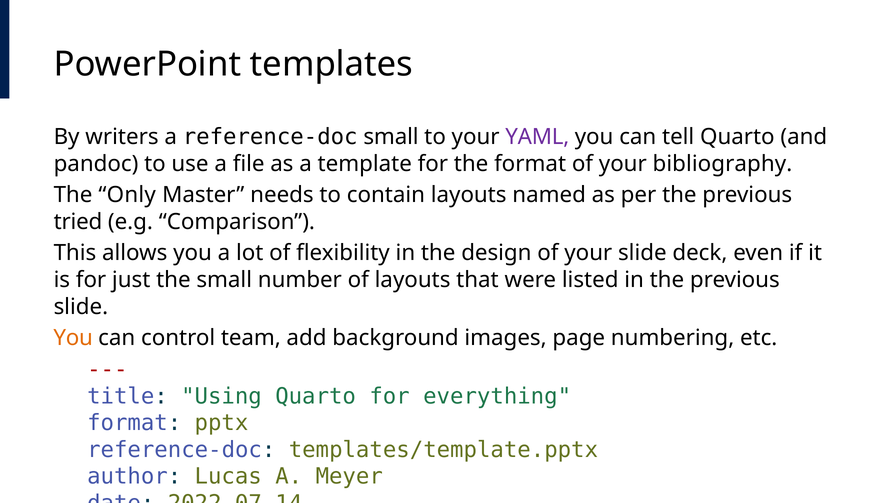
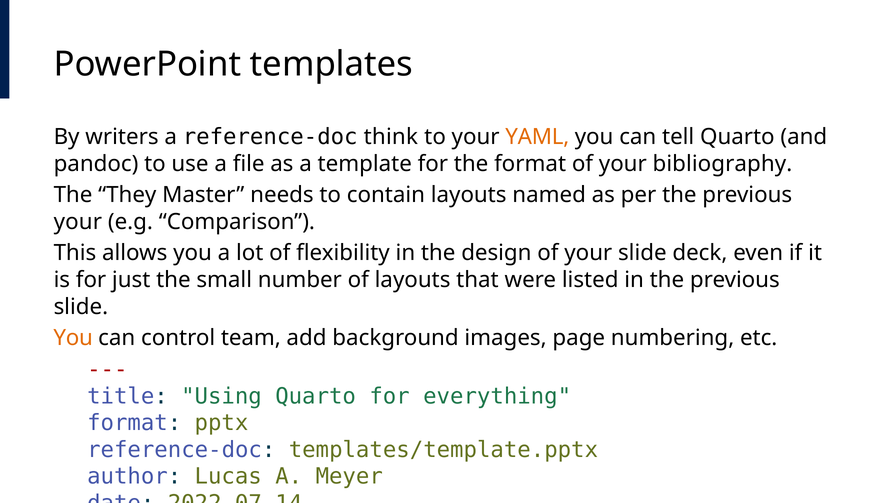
reference-doc small: small -> think (391, 137)
YAML colour: purple -> orange (537, 137)
Only: Only -> They (127, 195)
tried: tried -> your (78, 222)
